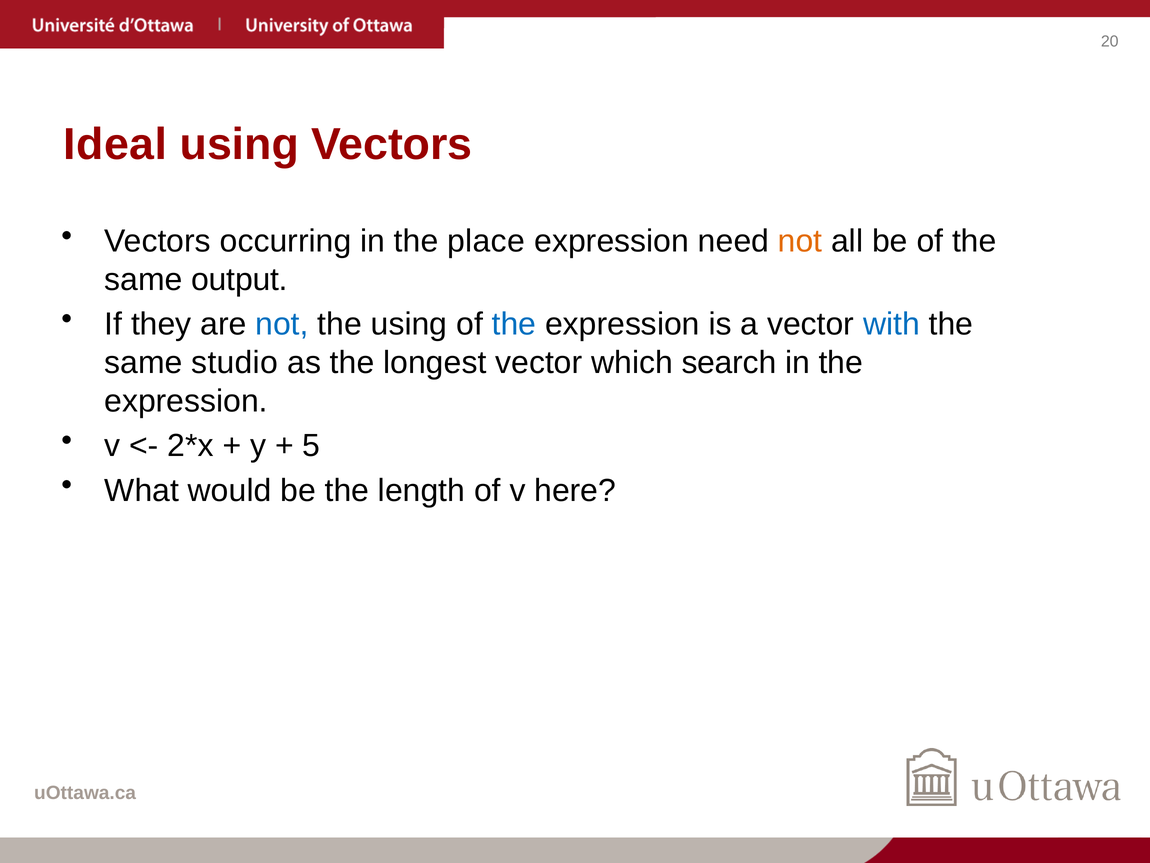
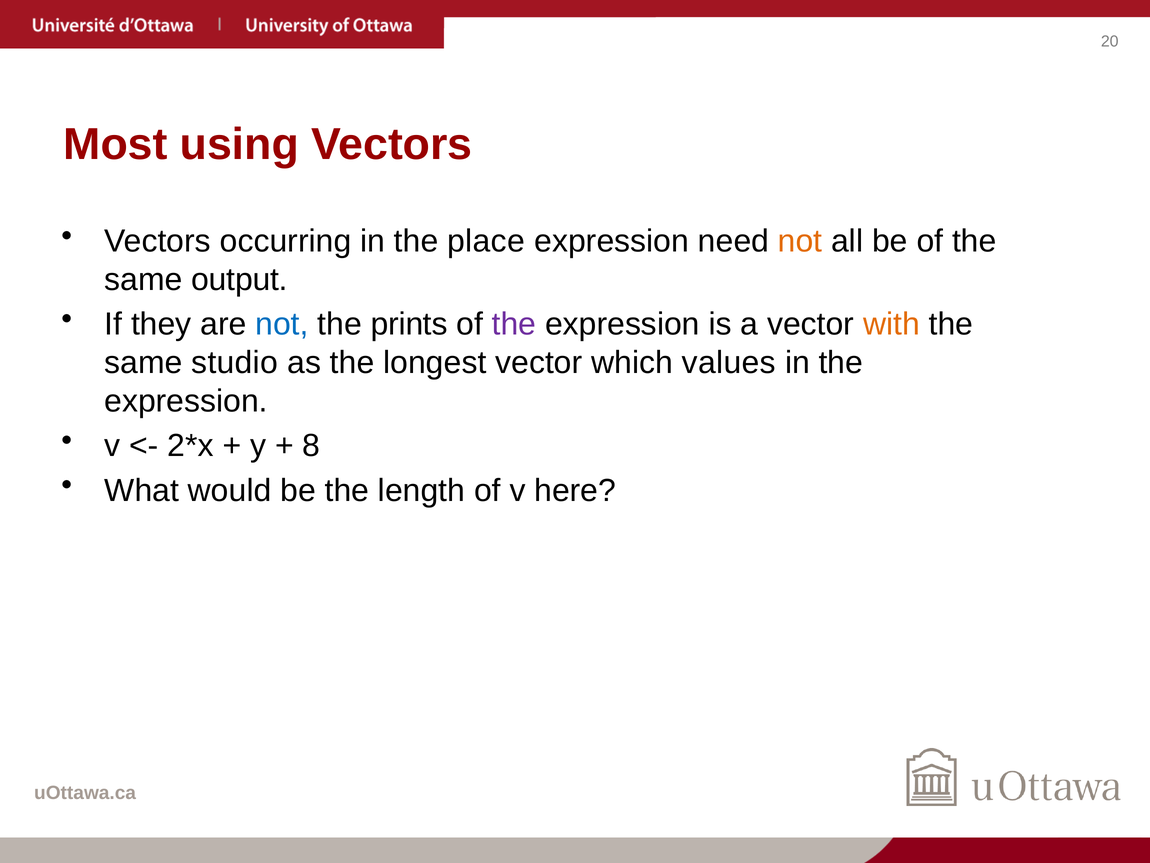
Ideal: Ideal -> Most (116, 145)
the using: using -> prints (409, 324)
the colour: blue -> purple (514, 324)
with colour: blue -> orange (891, 324)
search: search -> values (729, 362)
5: 5 -> 8 (311, 446)
